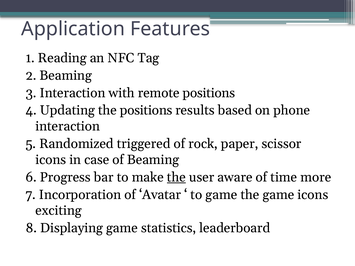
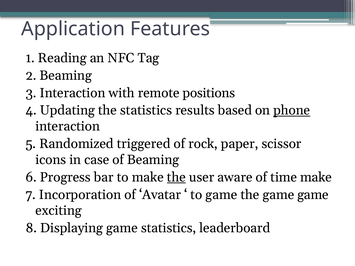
the positions: positions -> statistics (146, 110)
phone underline: none -> present (292, 110)
time more: more -> make (316, 177)
game icons: icons -> game (313, 195)
